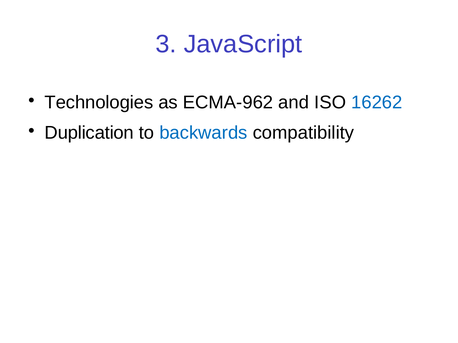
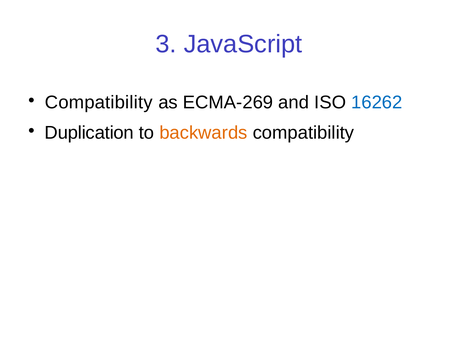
Technologies: Technologies -> Compatibility (99, 103)
ECMA-962: ECMA-962 -> ECMA-269 (228, 103)
backwards colour: blue -> orange (203, 133)
